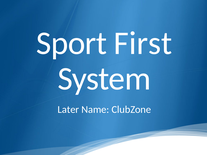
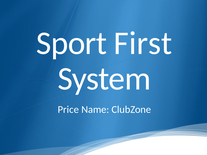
Later: Later -> Price (68, 110)
